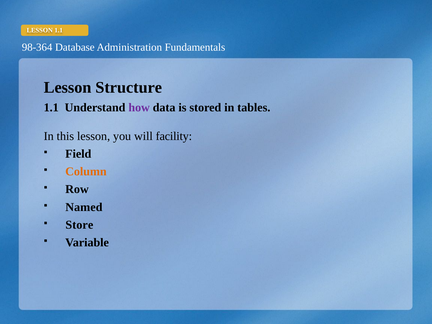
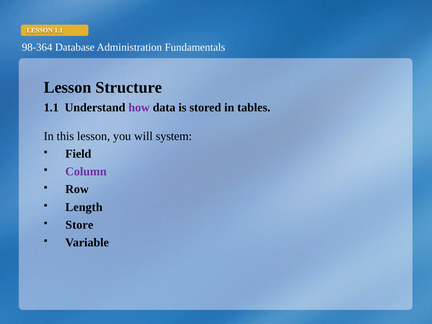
facility: facility -> system (174, 136)
Column colour: orange -> purple (86, 172)
Named: Named -> Length (84, 207)
